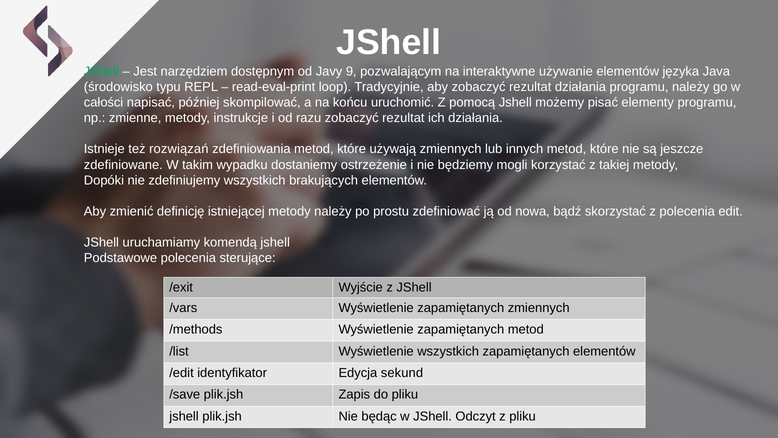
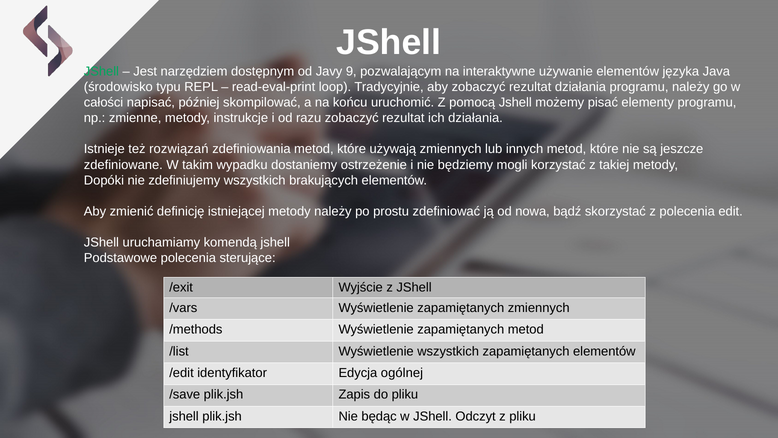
sekund: sekund -> ogólnej (402, 373)
